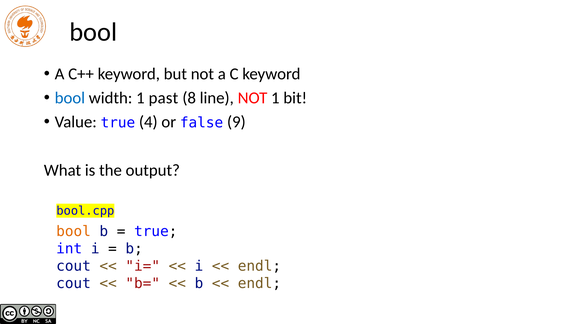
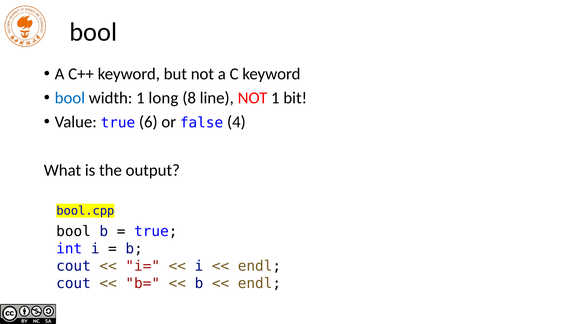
past: past -> long (163, 98)
4: 4 -> 6 (148, 122)
9: 9 -> 4 (236, 122)
bool colour: orange -> black (74, 231)
